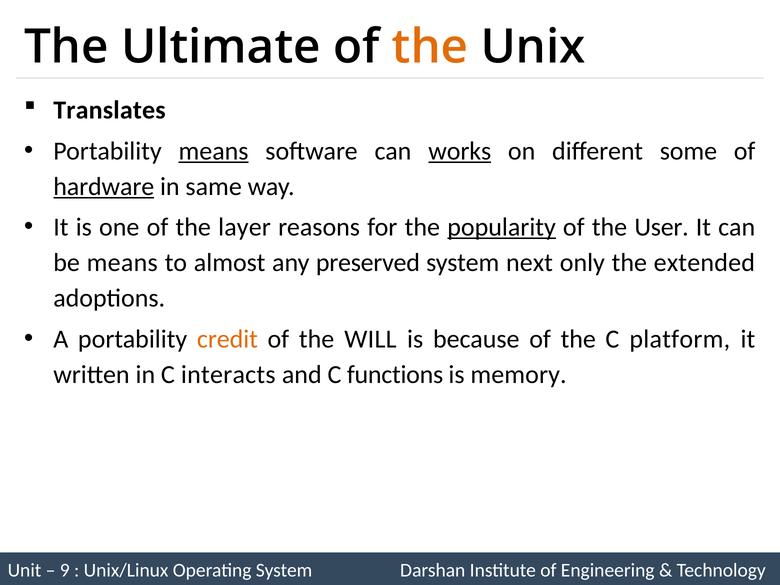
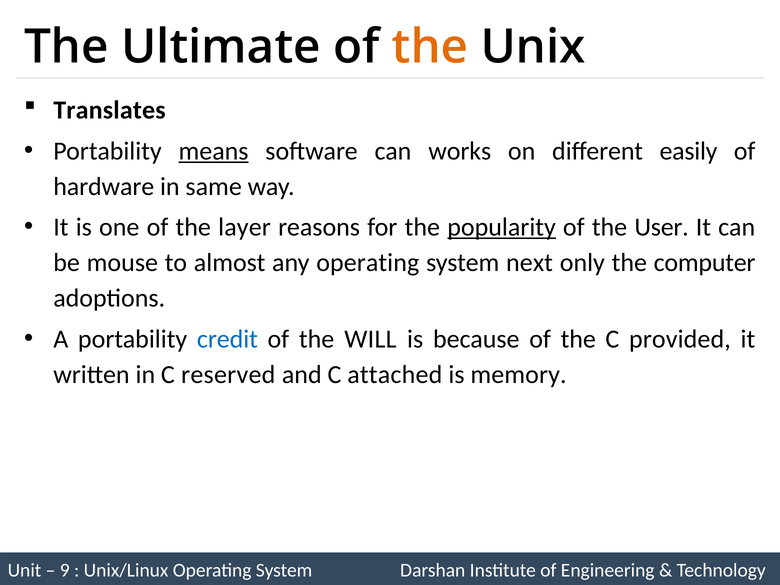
works underline: present -> none (460, 151)
some: some -> easily (689, 151)
hardware underline: present -> none (104, 187)
be means: means -> mouse (122, 263)
any preserved: preserved -> operating (368, 263)
extended: extended -> computer (705, 263)
credit colour: orange -> blue (227, 339)
platform: platform -> provided (680, 339)
interacts: interacts -> reserved (228, 375)
functions: functions -> attached (395, 375)
